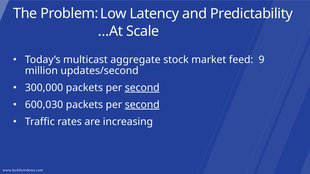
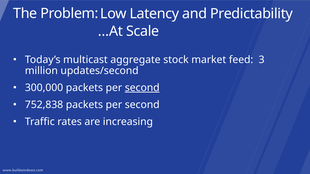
9: 9 -> 3 (262, 60)
600,030: 600,030 -> 752,838 (44, 105)
second underline: present -> none (142, 105)
